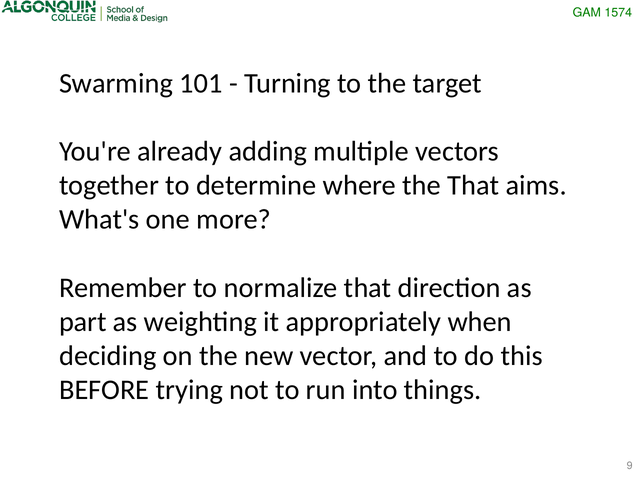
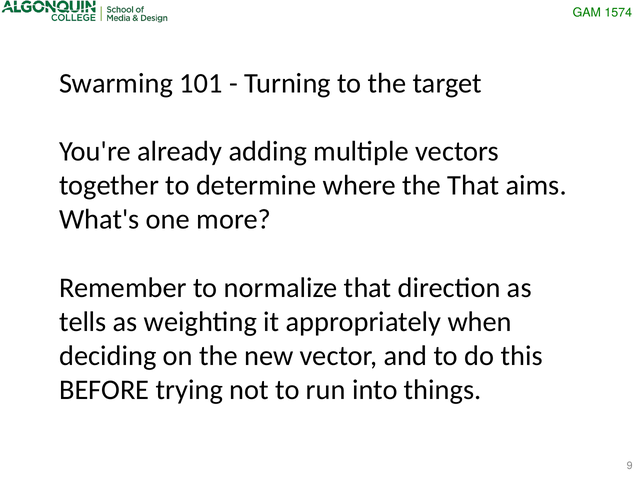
part: part -> tells (83, 322)
